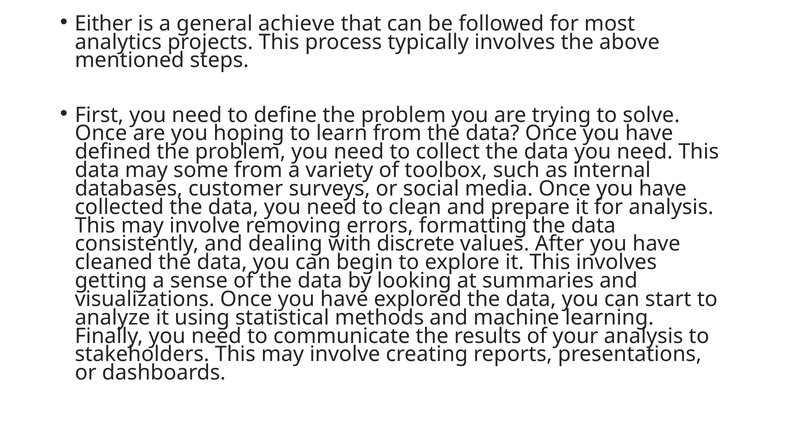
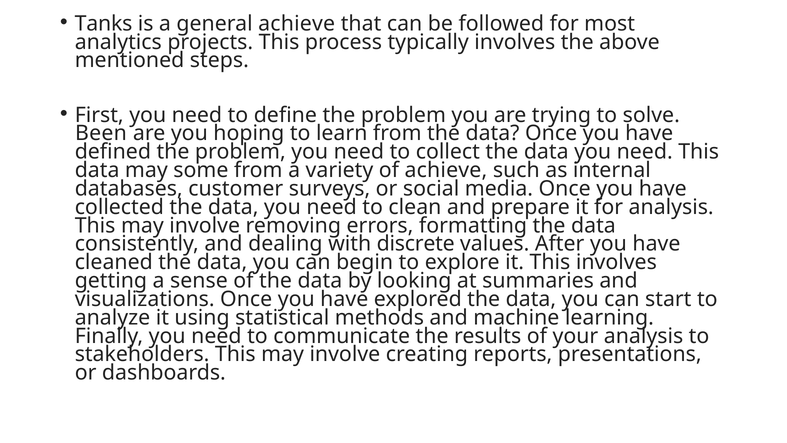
Either: Either -> Tanks (104, 24)
Once: Once -> Been (101, 133)
of toolbox: toolbox -> achieve (446, 170)
